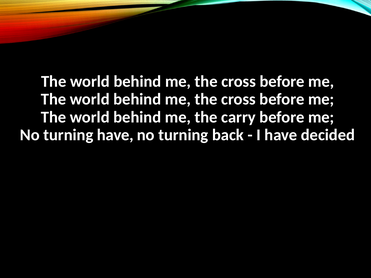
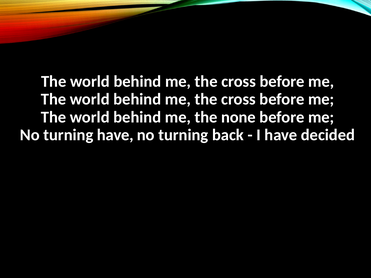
carry: carry -> none (238, 117)
